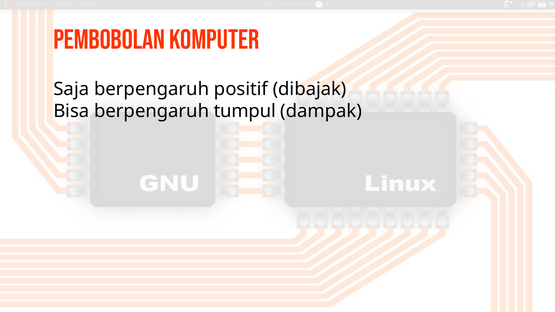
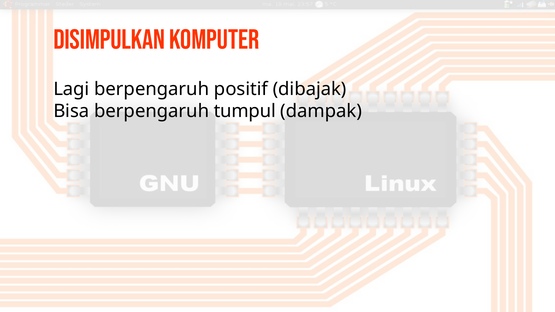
Pembobolan: Pembobolan -> Disimpulkan (109, 40)
Saja: Saja -> Lagi (71, 89)
